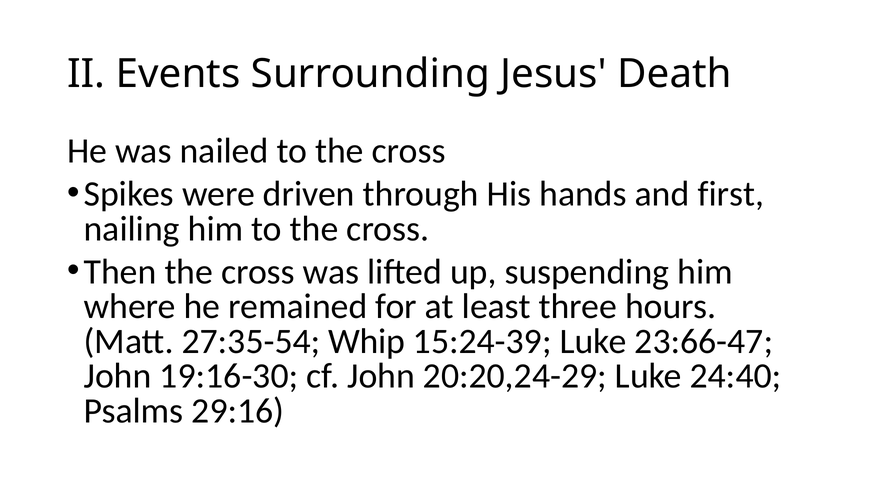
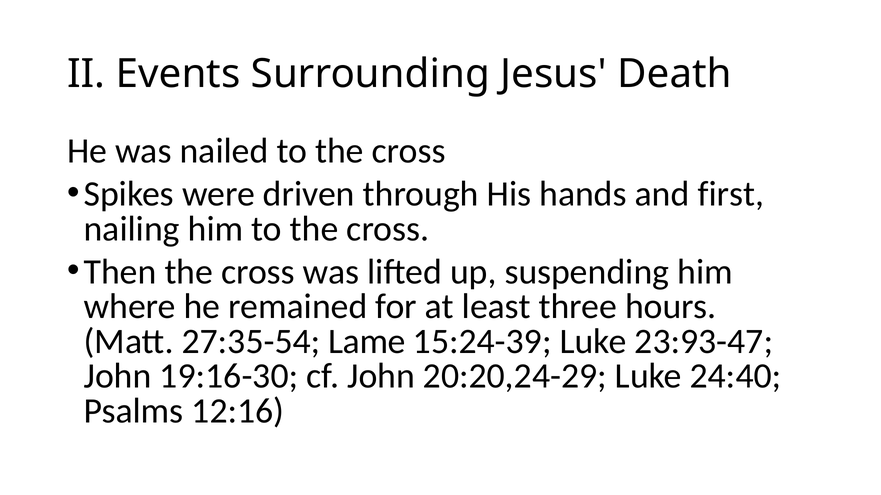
Whip: Whip -> Lame (367, 342)
23:66-47: 23:66-47 -> 23:93-47 (704, 342)
29:16: 29:16 -> 12:16 (238, 411)
